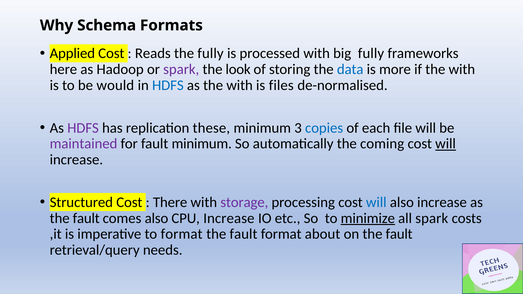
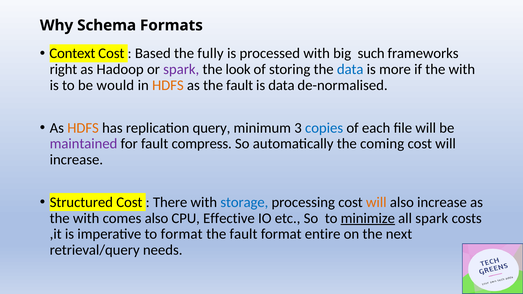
Applied: Applied -> Context (72, 53)
Reads: Reads -> Based (153, 53)
big fully: fully -> such (371, 53)
here: here -> right (63, 69)
HDFS colour: blue -> orange (168, 85)
as the with: with -> fault (240, 85)
is files: files -> data (281, 85)
HDFS colour: purple -> orange (83, 128)
these: these -> query (211, 128)
fault minimum: minimum -> compress (202, 144)
will underline: present -> none (446, 144)
storage colour: purple -> blue (244, 202)
will colour: blue -> orange (376, 202)
fault: fault -> with (86, 218)
CPU Increase: Increase -> Effective (229, 218)
about: about -> entire (323, 234)
on the fault: fault -> next (399, 234)
